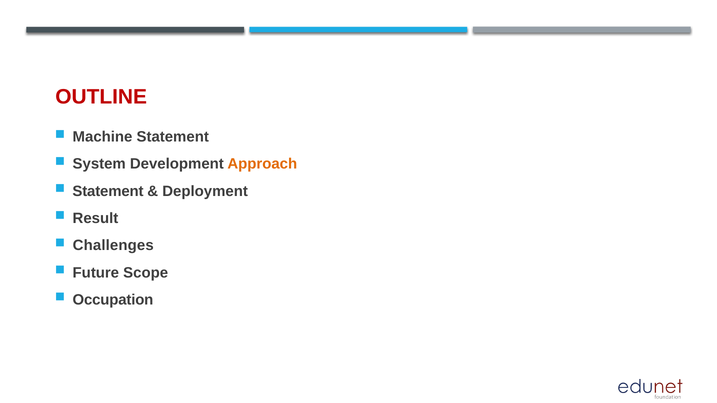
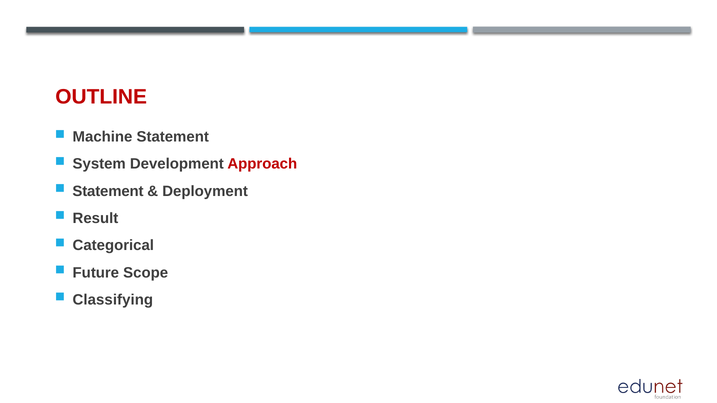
Approach colour: orange -> red (262, 164)
Challenges: Challenges -> Categorical (113, 246)
Occupation: Occupation -> Classifying (113, 300)
